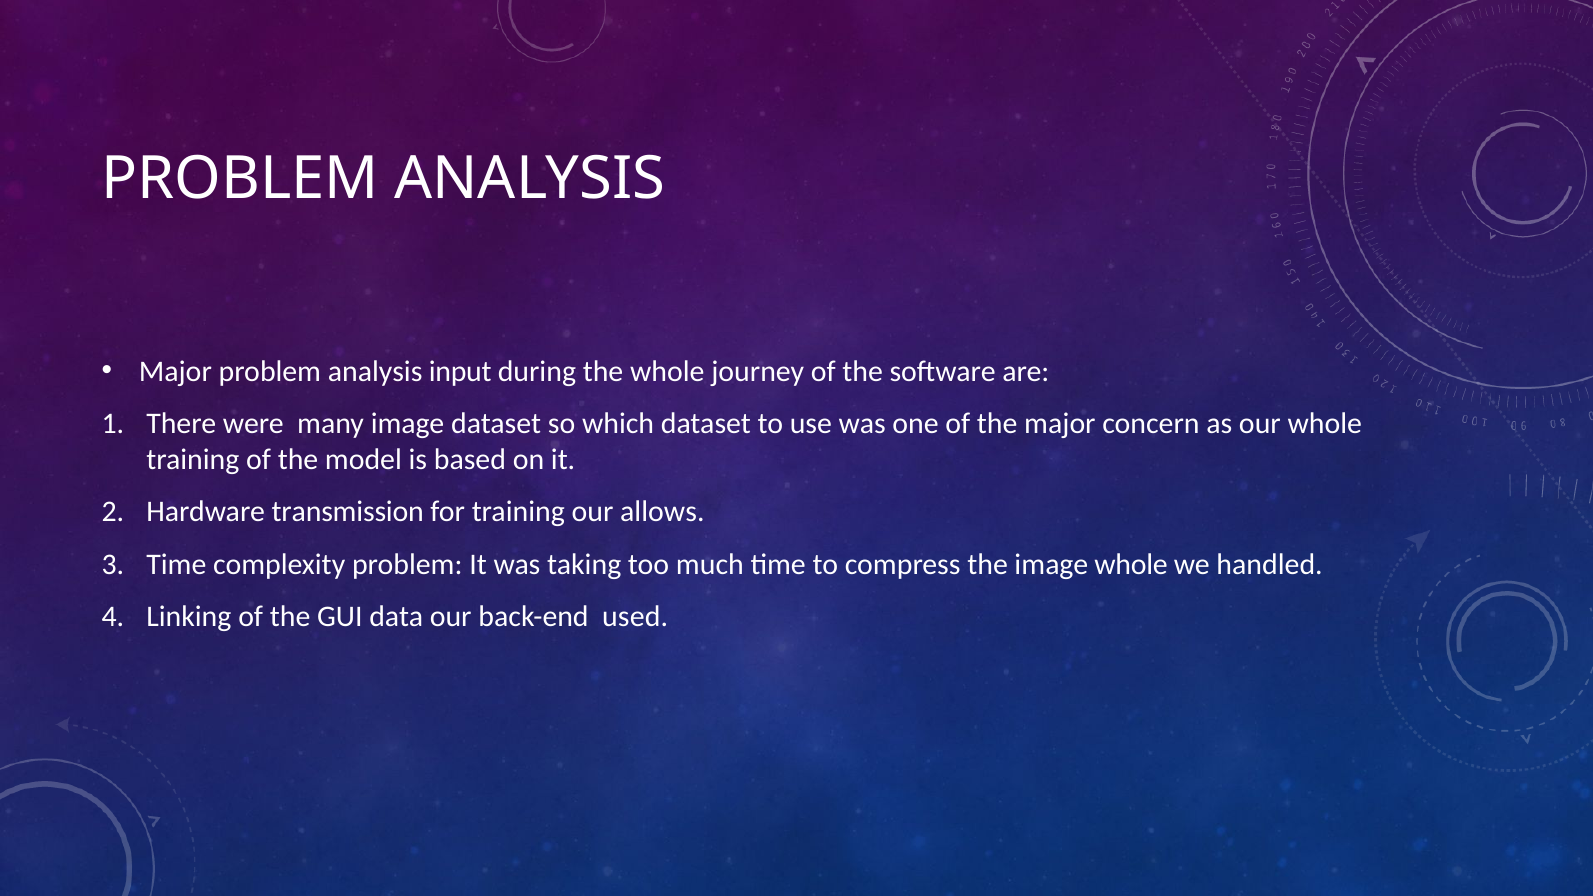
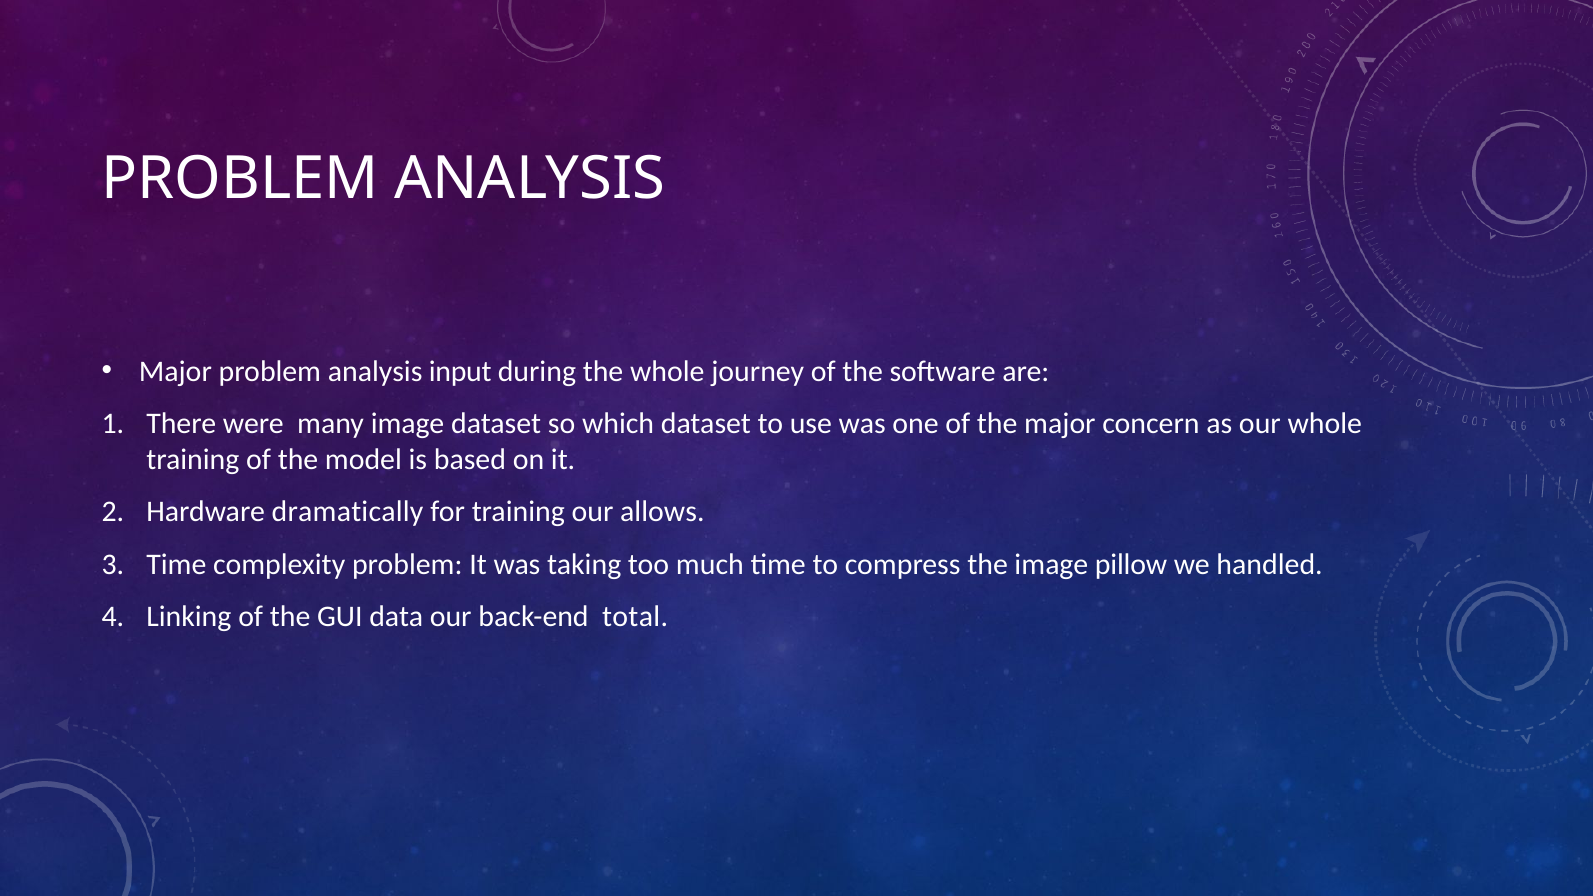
transmission: transmission -> dramatically (348, 512)
image whole: whole -> pillow (1131, 564)
used: used -> total (635, 617)
